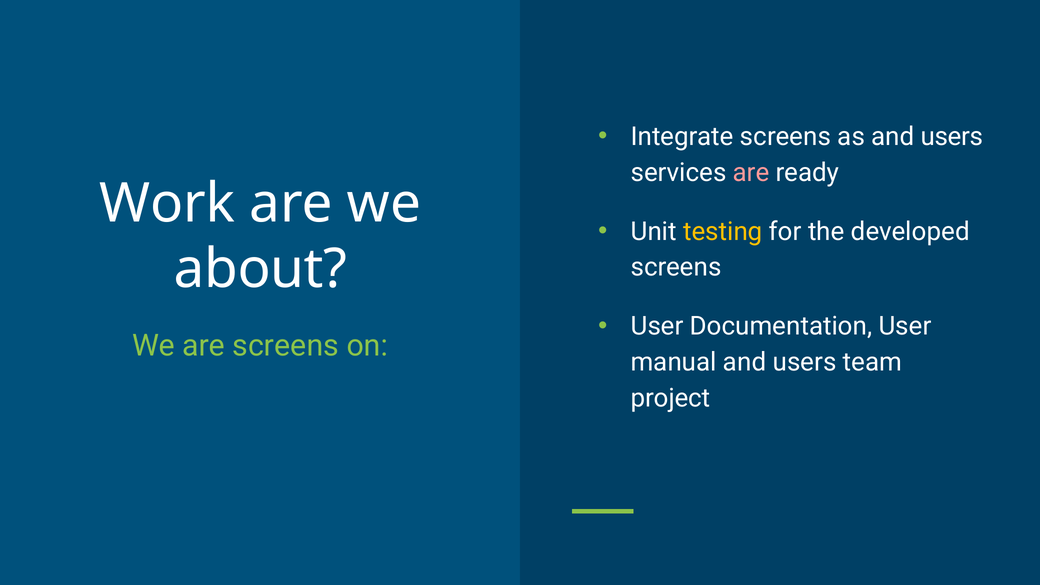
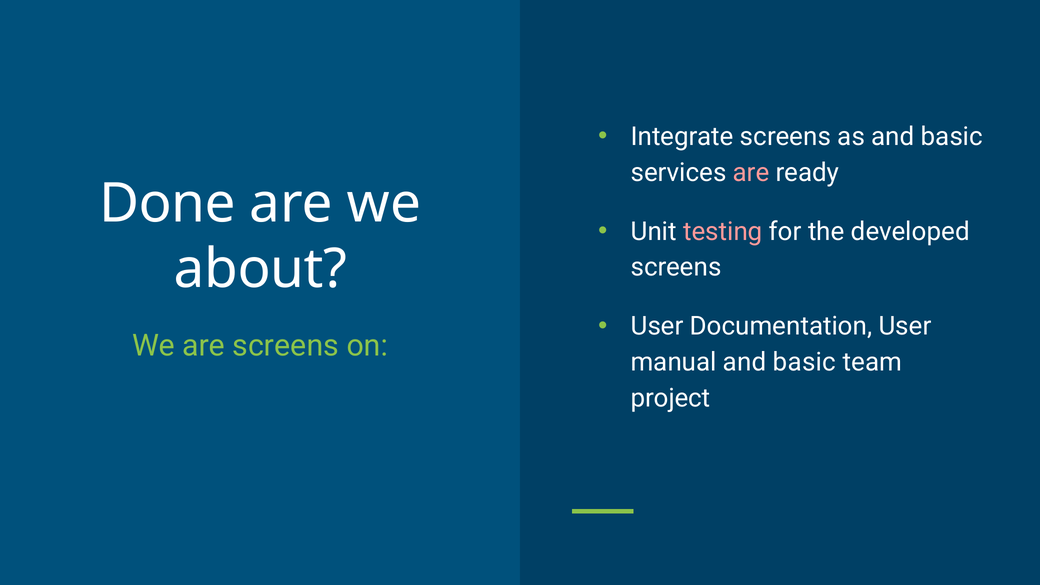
as and users: users -> basic (952, 137)
Work: Work -> Done (167, 203)
testing colour: yellow -> pink (723, 232)
manual and users: users -> basic (804, 362)
